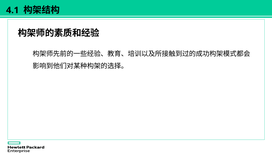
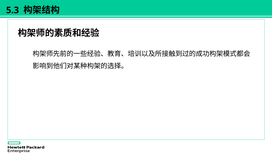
4.1: 4.1 -> 5.3 (13, 10)
